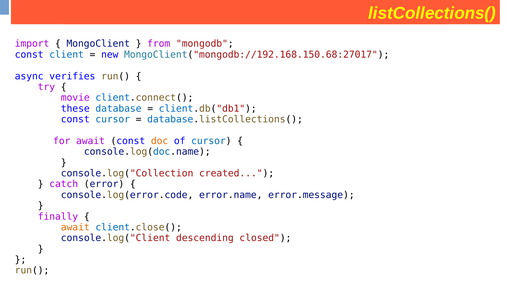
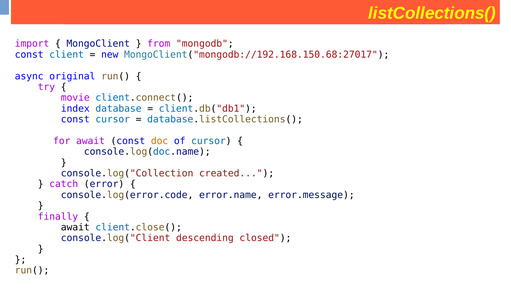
verifies: verifies -> original (72, 76)
these: these -> index (75, 108)
await colour: orange -> black (75, 227)
